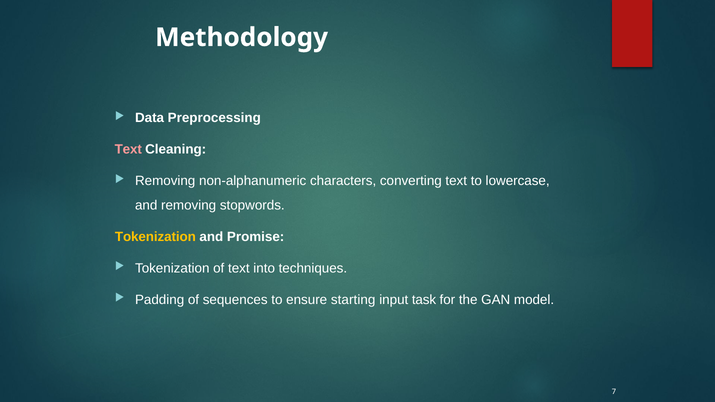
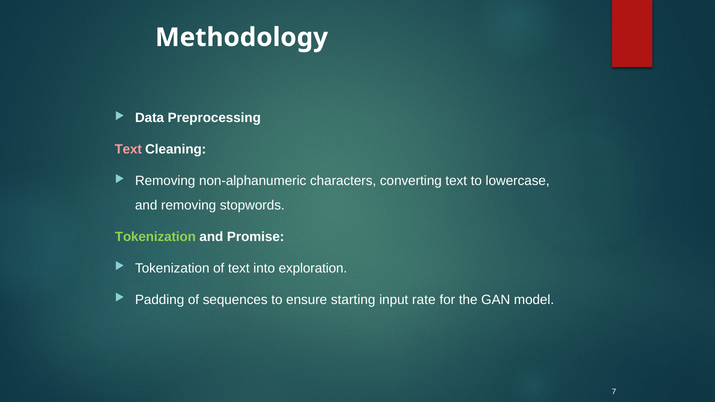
Tokenization colour: yellow -> light green (155, 237)
techniques: techniques -> exploration (313, 268)
task: task -> rate (424, 300)
